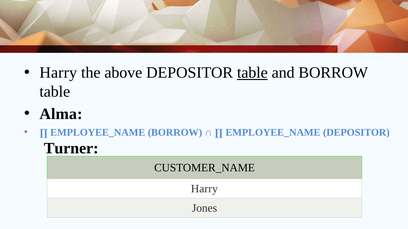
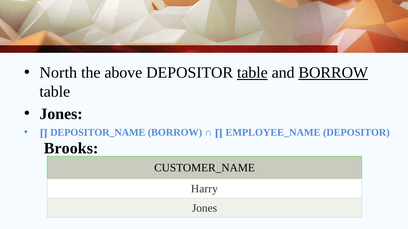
Harry: Harry -> North (58, 73)
BORROW underline: none -> present (333, 73)
Alma: Alma -> Jones (61, 114)
EMPLOYEE_NAME: EMPLOYEE_NAME -> DEPOSITOR_NAME (98, 133)
Turner: Turner -> Brooks (71, 149)
